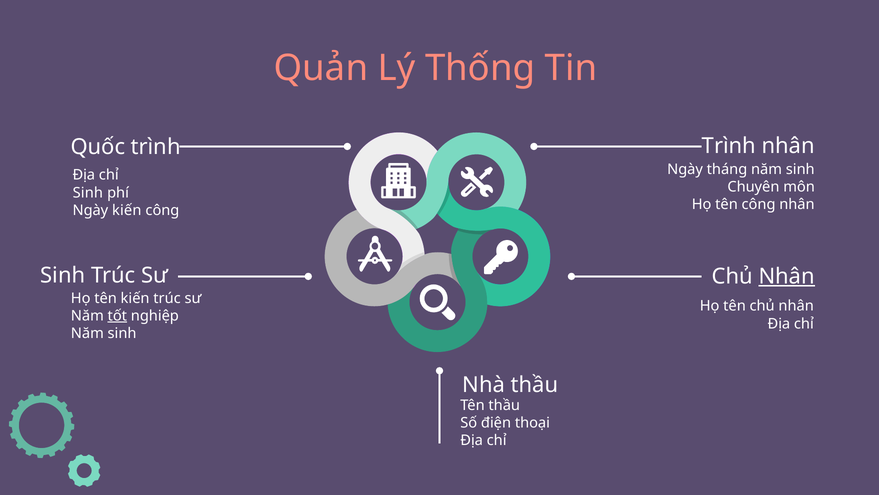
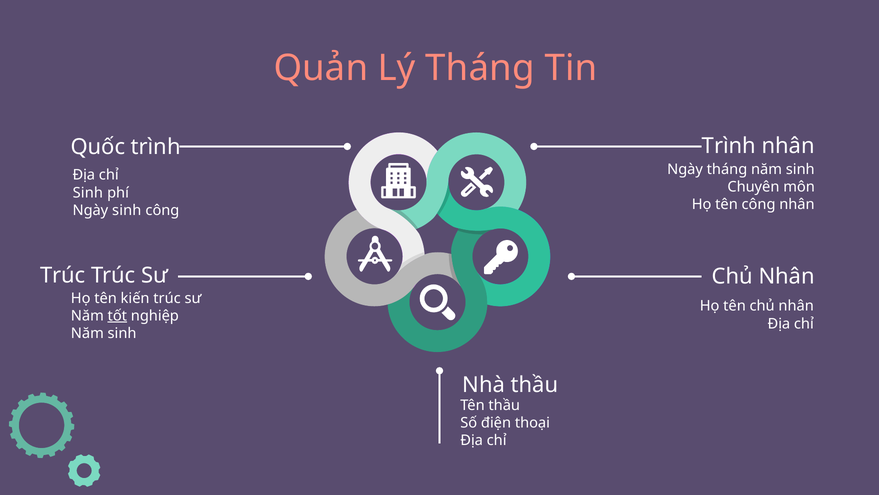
Lý Thống: Thống -> Tháng (480, 68)
Ngày kiến: kiến -> sinh (127, 210)
Sinh: Sinh -> Trúc (63, 275)
Nhân underline: present -> none (787, 276)
